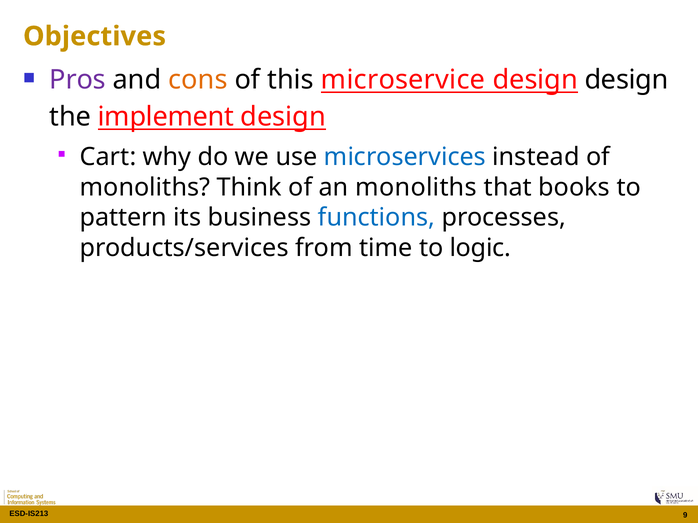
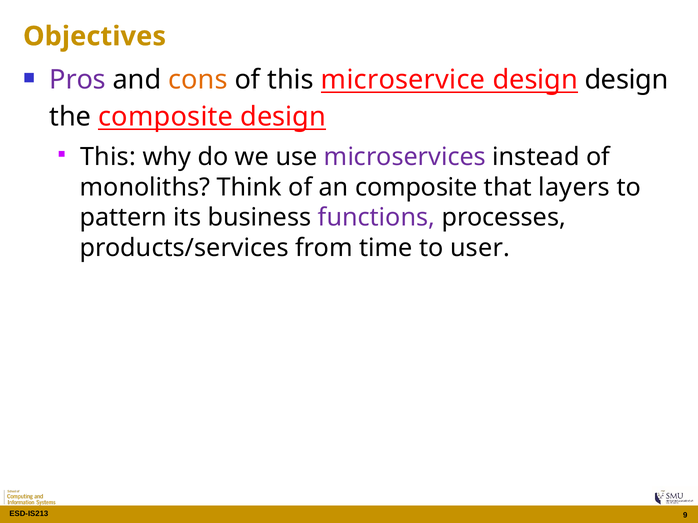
the implement: implement -> composite (166, 117)
Cart: Cart -> This (108, 157)
microservices colour: blue -> purple (405, 157)
an monoliths: monoliths -> composite (416, 188)
books: books -> layers (574, 188)
functions colour: blue -> purple (377, 218)
logic: logic -> user (480, 248)
